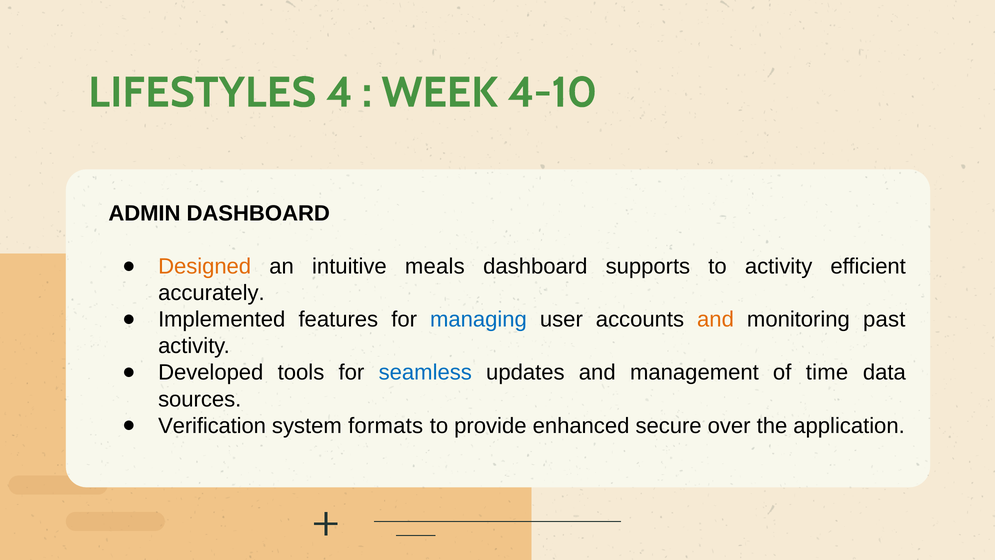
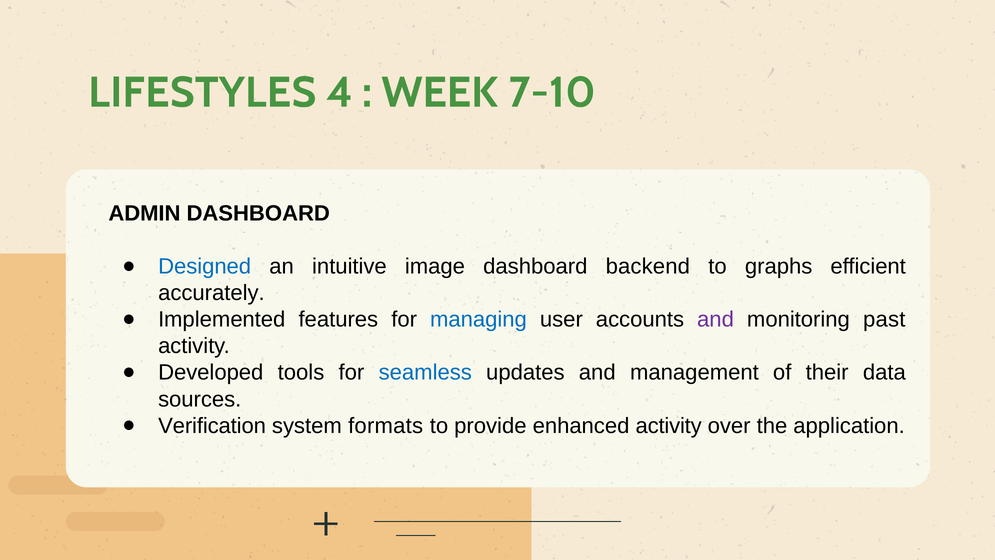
4-10: 4-10 -> 7-10 (552, 92)
Designed colour: orange -> blue (205, 266)
meals: meals -> image (435, 266)
supports: supports -> backend (648, 266)
to activity: activity -> graphs (779, 266)
and colour: orange -> purple (716, 319)
time: time -> their (827, 372)
enhanced secure: secure -> activity (669, 426)
